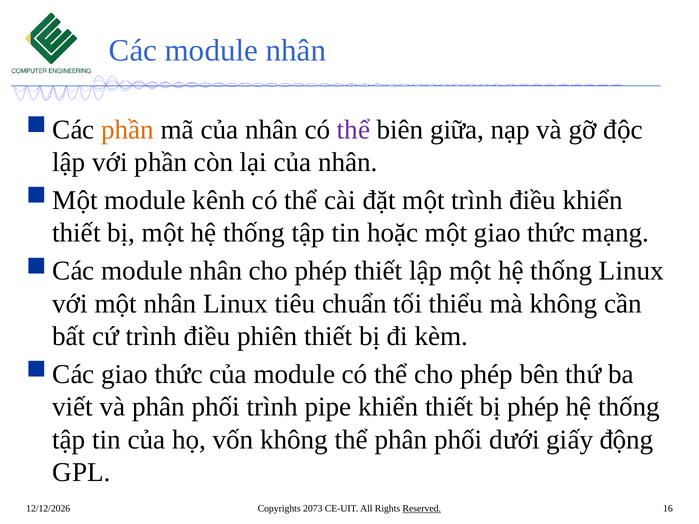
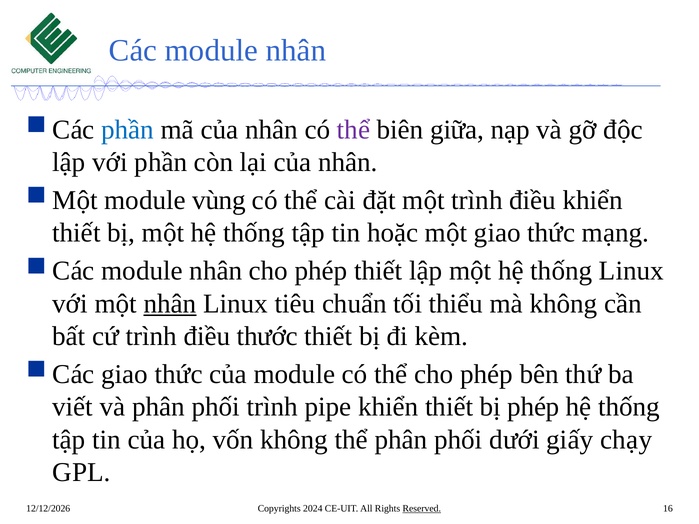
phần colour: orange -> blue (128, 130)
kênh: kênh -> vùng (219, 200)
nhân underline: none -> present (170, 304)
phiên: phiên -> thước (267, 336)
động: động -> chạy (626, 440)
2073: 2073 -> 2024 (313, 509)
